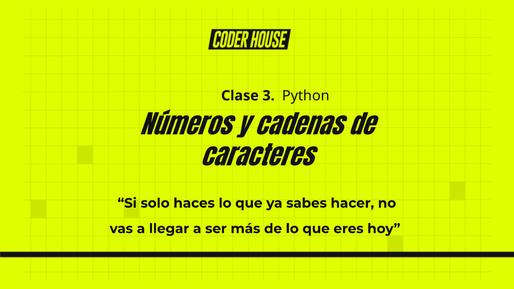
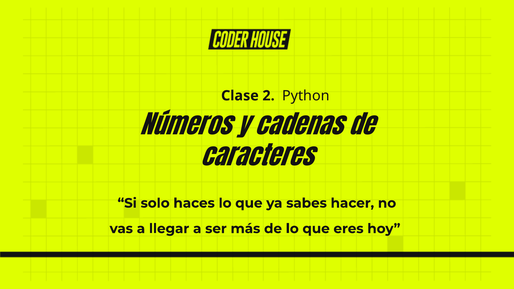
3: 3 -> 2 (269, 96)
